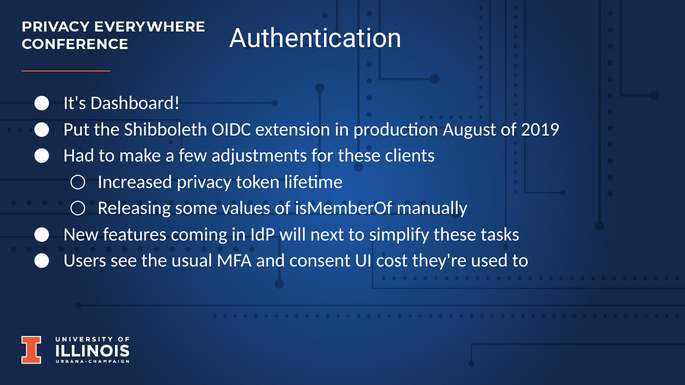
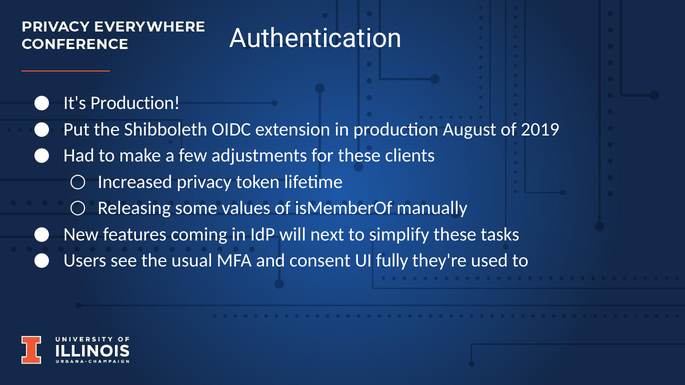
It's Dashboard: Dashboard -> Production (135, 103)
cost: cost -> fully (392, 261)
